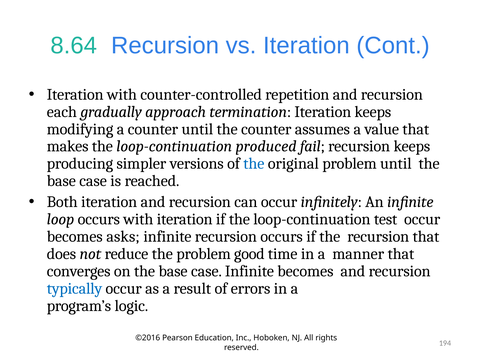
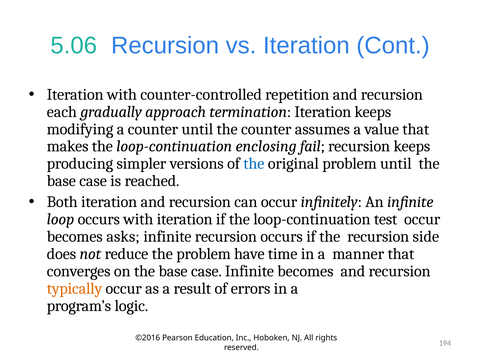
8.64: 8.64 -> 5.06 (74, 45)
produced: produced -> enclosing (266, 146)
recursion that: that -> side (426, 237)
good: good -> have (249, 254)
typically colour: blue -> orange (75, 288)
